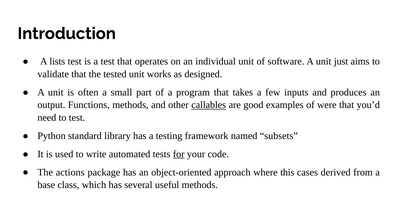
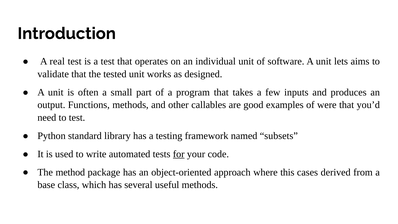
lists: lists -> real (57, 61)
just: just -> lets (341, 61)
callables underline: present -> none (209, 105)
actions: actions -> method (70, 172)
